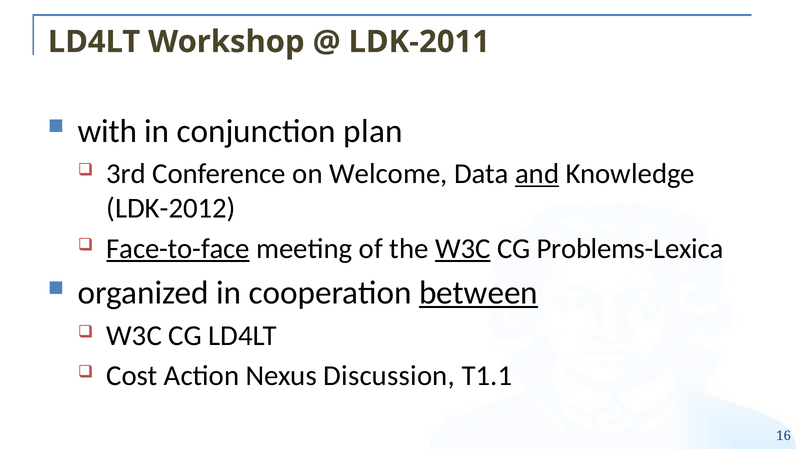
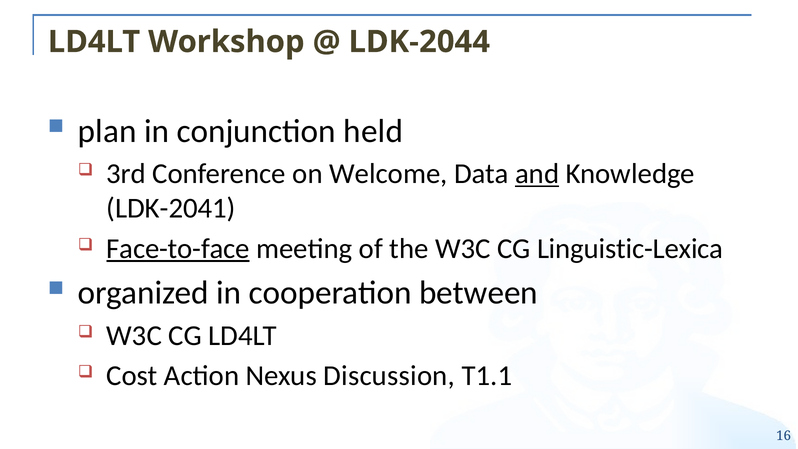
LDK-2011: LDK-2011 -> LDK-2044 (419, 42)
with: with -> plan (107, 131)
plan: plan -> held (373, 131)
LDK-2012: LDK-2012 -> LDK-2041 (171, 208)
W3C underline: present -> none (463, 249)
Problems-Lexica: Problems-Lexica -> Linguistic-Lexica (630, 249)
between underline: present -> none (478, 293)
